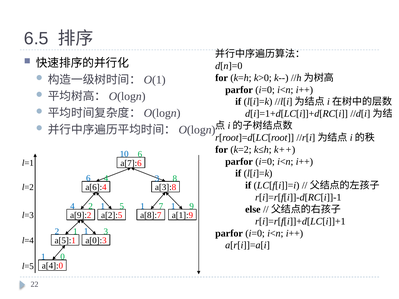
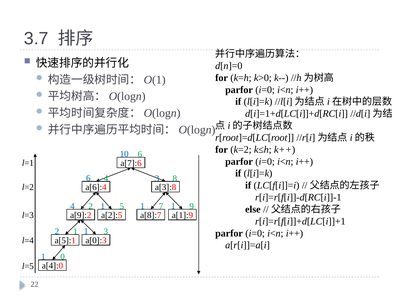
6.5: 6.5 -> 3.7 (36, 38)
